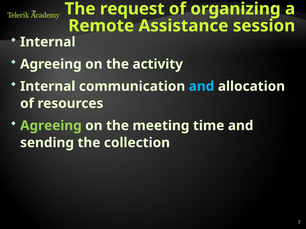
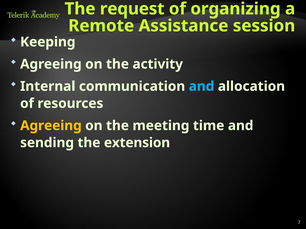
Internal: Internal -> Keeping (48, 42)
Agreeing colour: light green -> yellow (51, 126)
collection: collection -> extension (137, 143)
